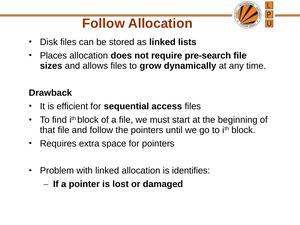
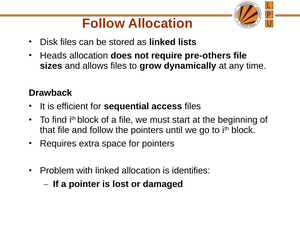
Places: Places -> Heads (53, 56)
pre-search: pre-search -> pre-others (208, 56)
